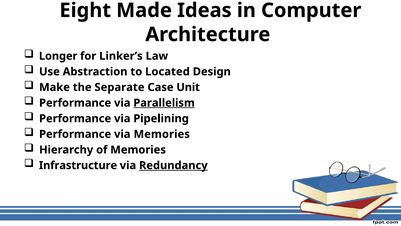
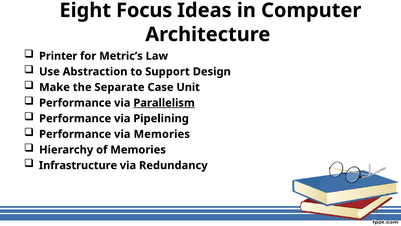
Made: Made -> Focus (144, 10)
Longer: Longer -> Printer (58, 56)
Linker’s: Linker’s -> Metric’s (121, 56)
Located: Located -> Support (167, 72)
Redundancy underline: present -> none (173, 165)
